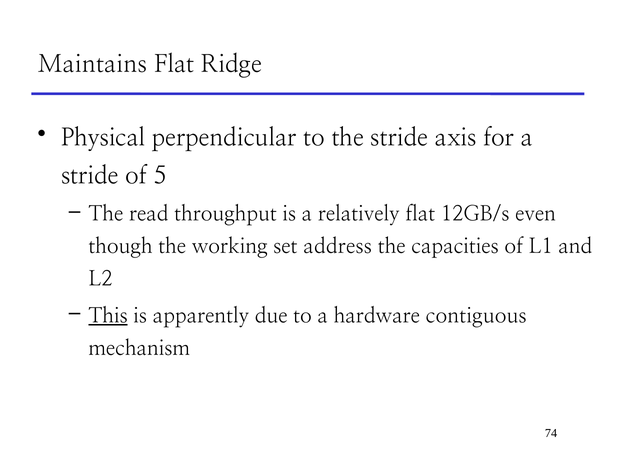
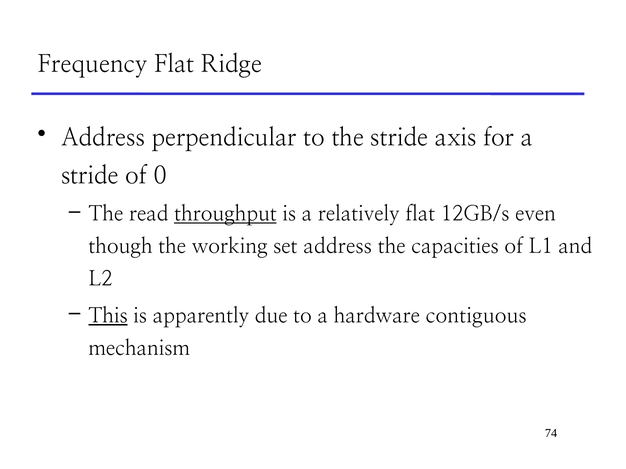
Maintains: Maintains -> Frequency (92, 64)
Physical: Physical -> Address (103, 138)
5: 5 -> 0 (160, 176)
throughput underline: none -> present (225, 214)
